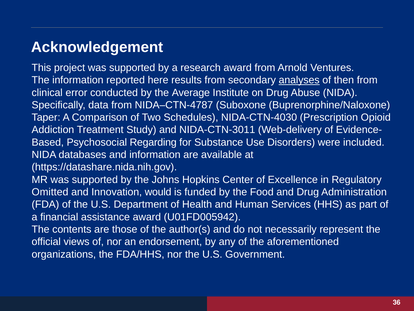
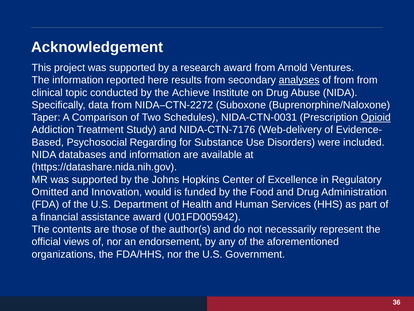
of then: then -> from (344, 80)
error: error -> topic (76, 92)
Average: Average -> Achieve (191, 92)
NIDA–CTN-4787: NIDA–CTN-4787 -> NIDA–CTN-2272 (174, 105)
NIDA-CTN-4030: NIDA-CTN-4030 -> NIDA-CTN-0031 (259, 117)
Opioid underline: none -> present (376, 117)
NIDA-CTN-3011: NIDA-CTN-3011 -> NIDA-CTN-7176 (217, 130)
